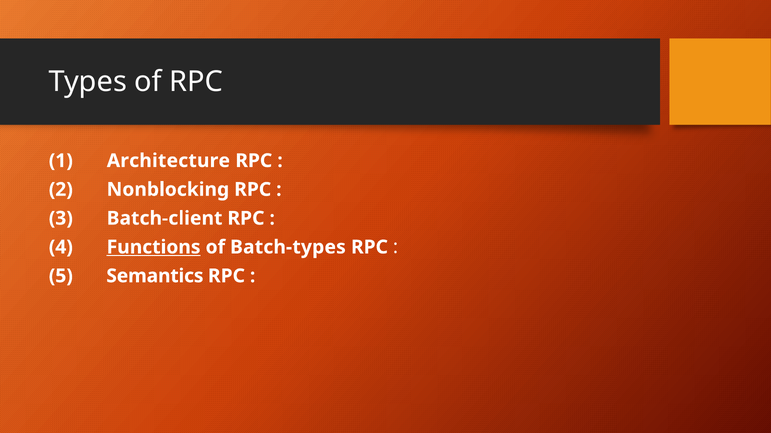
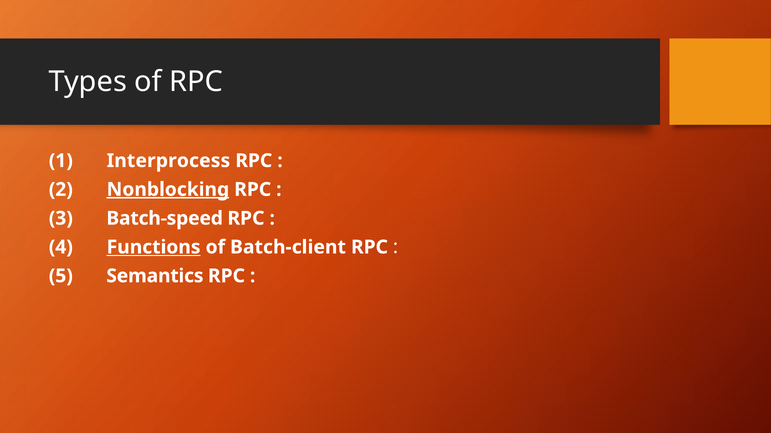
Architecture: Architecture -> Interprocess (168, 161)
Nonblocking underline: none -> present (168, 190)
Batch-client: Batch-client -> Batch-speed (165, 219)
Batch-types: Batch-types -> Batch-client (288, 247)
